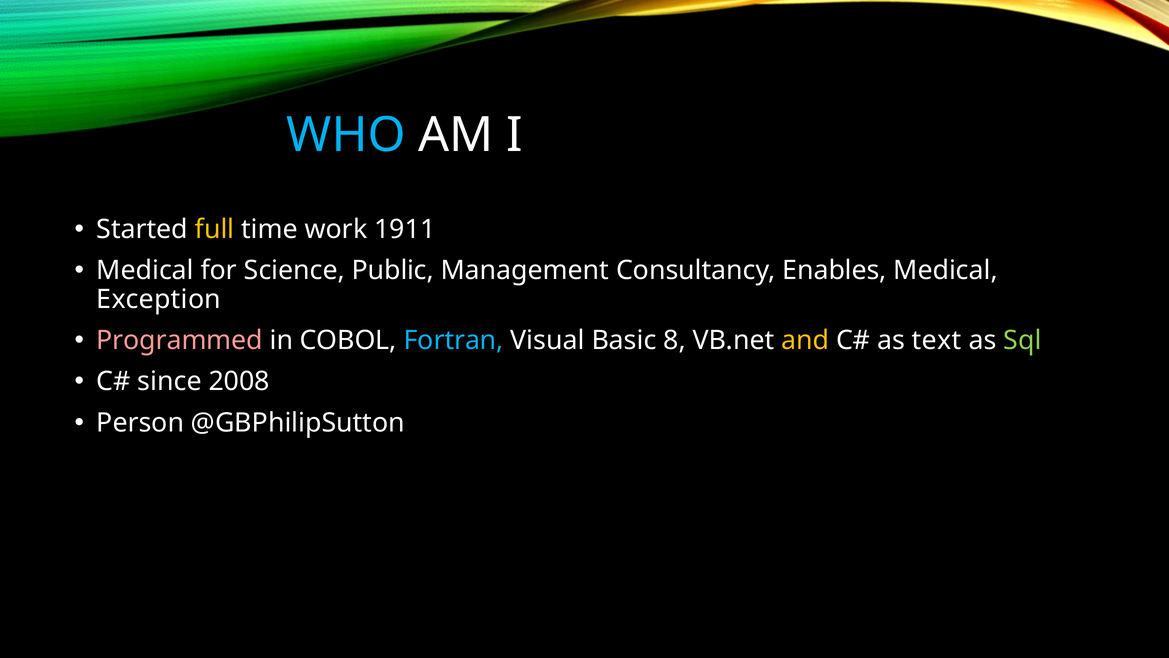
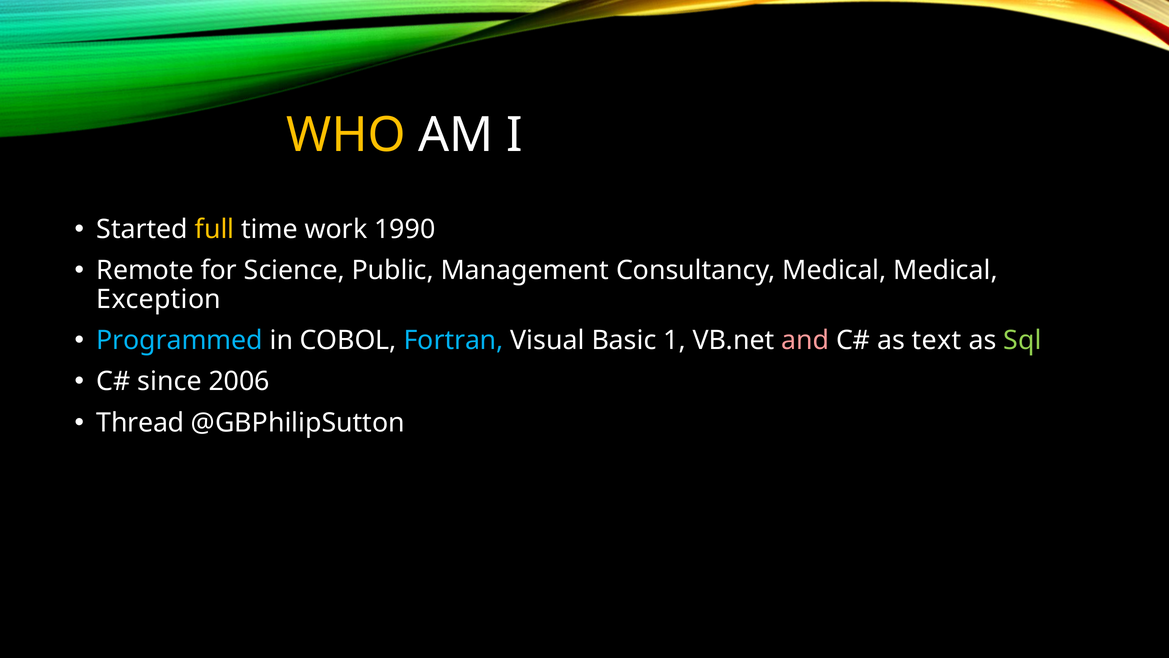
WHO colour: light blue -> yellow (346, 135)
1911: 1911 -> 1990 (405, 229)
Medical: Medical -> Remote (145, 270)
Consultancy Enables: Enables -> Medical (834, 270)
Programmed colour: pink -> light blue (180, 340)
8: 8 -> 1 (674, 340)
and colour: yellow -> pink (805, 340)
2008: 2008 -> 2006 (239, 381)
Person: Person -> Thread (140, 422)
